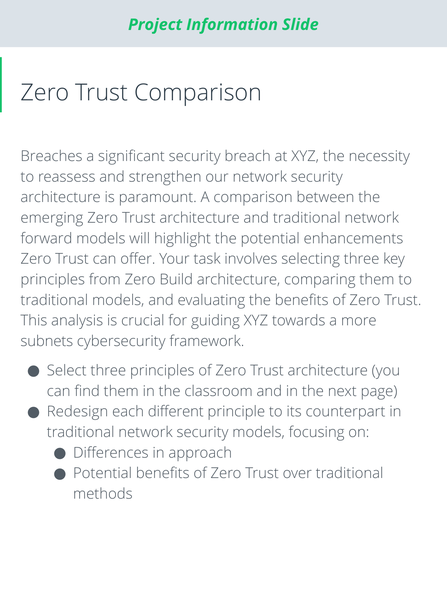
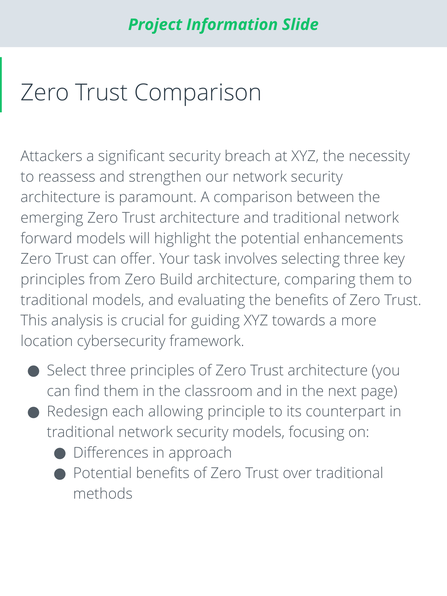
Breaches: Breaches -> Attackers (51, 156)
subnets: subnets -> location (47, 341)
different: different -> allowing (176, 412)
